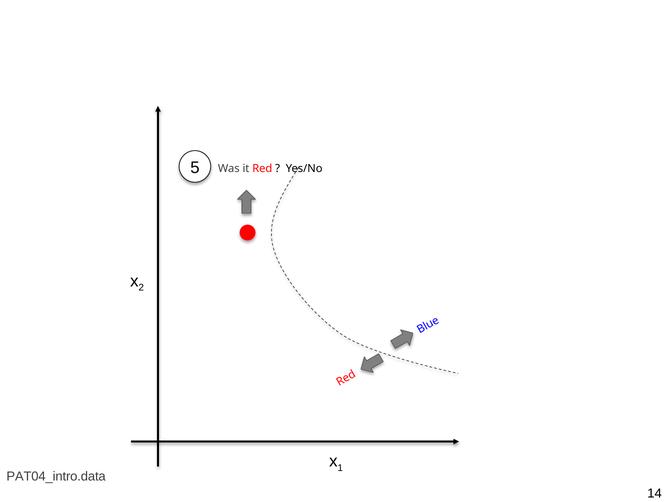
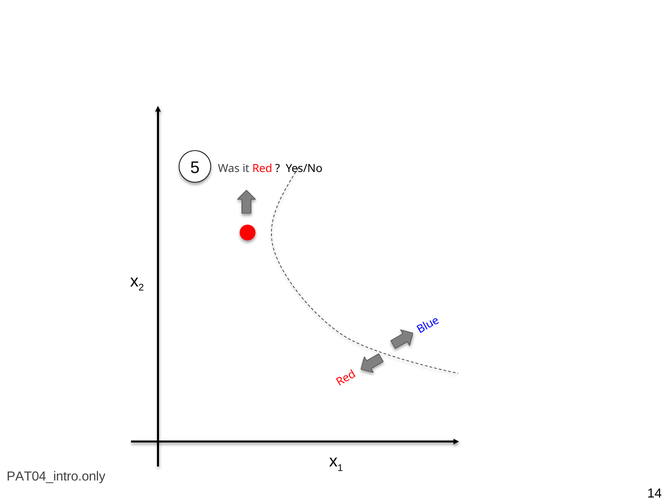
PAT04_intro.data: PAT04_intro.data -> PAT04_intro.only (56, 476)
